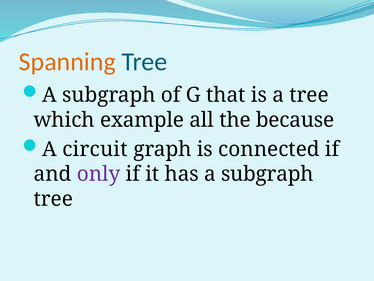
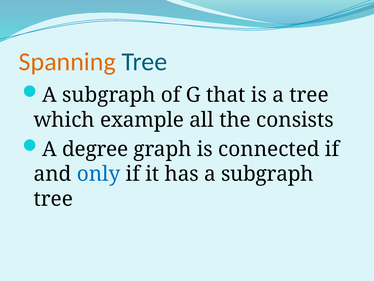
because: because -> consists (295, 120)
circuit: circuit -> degree (95, 149)
only colour: purple -> blue (99, 174)
